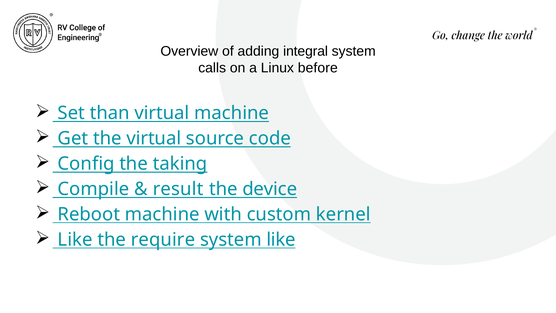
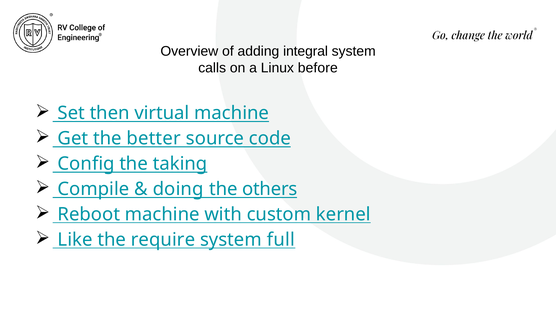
than: than -> then (110, 113)
the virtual: virtual -> better (154, 138)
result: result -> doing (178, 189)
device: device -> others (270, 189)
system like: like -> full (281, 239)
